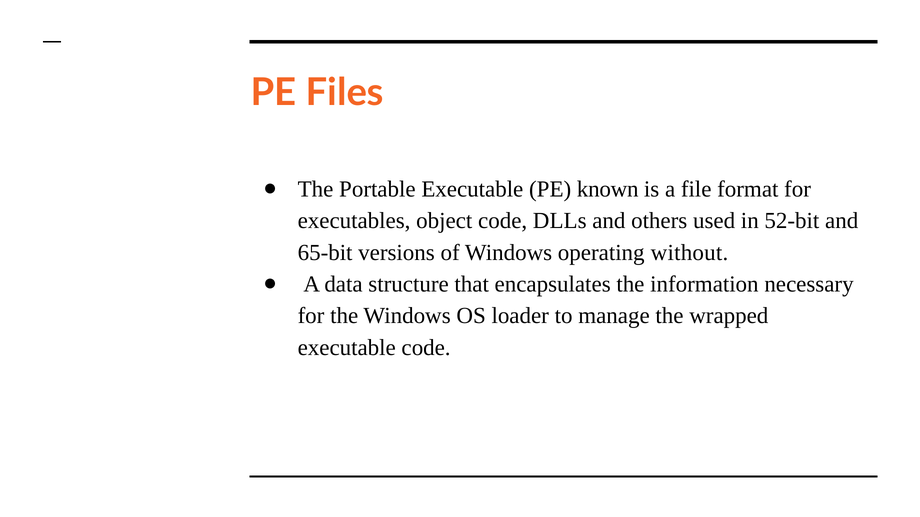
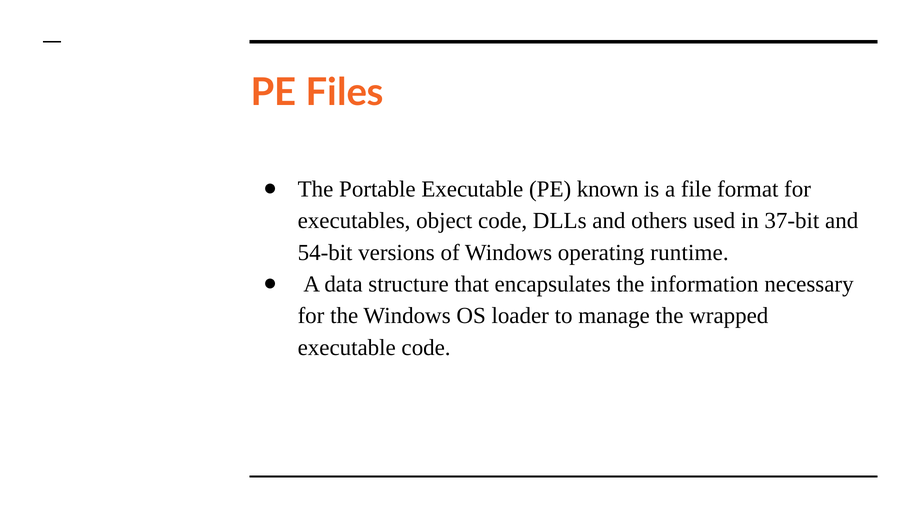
52-bit: 52-bit -> 37-bit (792, 221)
65-bit: 65-bit -> 54-bit (325, 253)
without: without -> runtime (690, 253)
